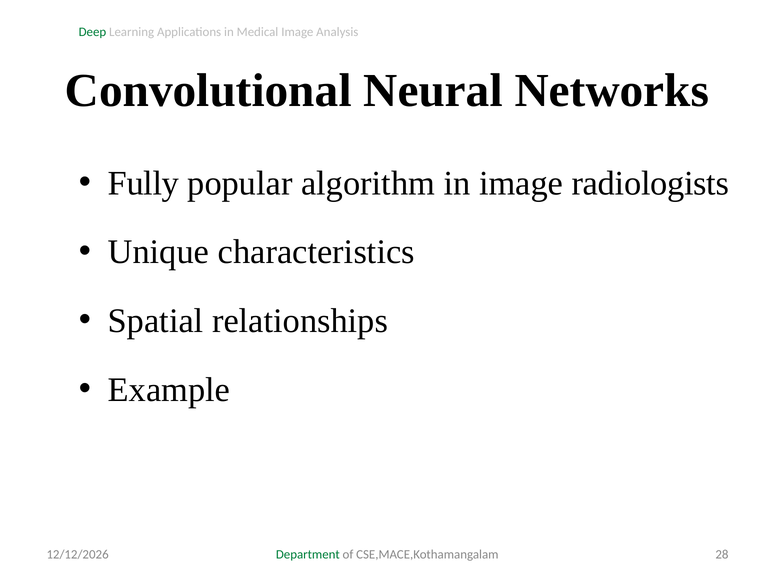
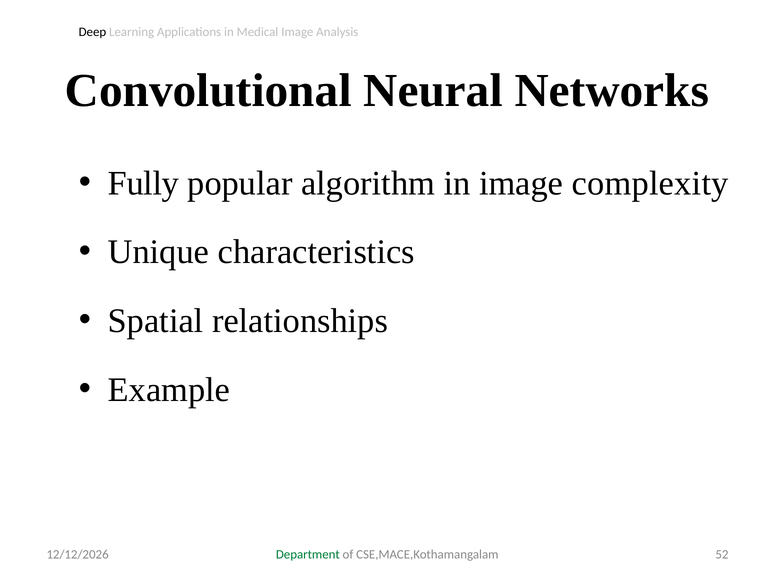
Deep colour: green -> black (92, 32)
radiologists: radiologists -> complexity (650, 183)
28: 28 -> 52 (722, 555)
